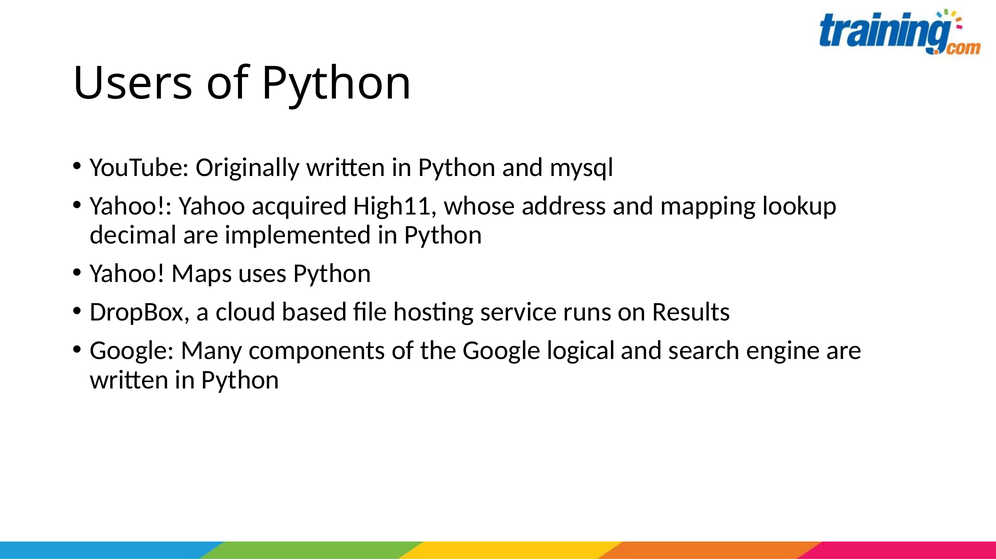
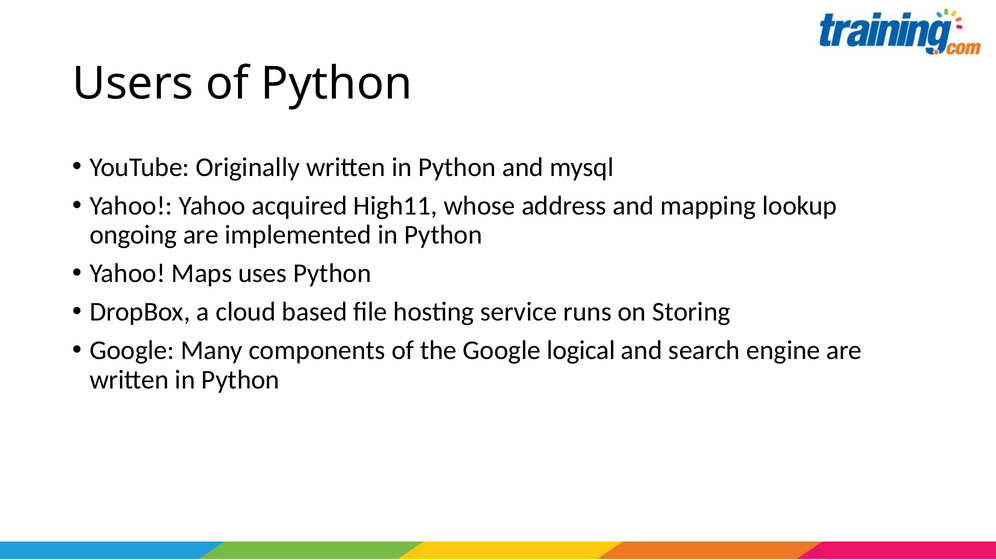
decimal: decimal -> ongoing (133, 235)
Results: Results -> Storing (691, 312)
